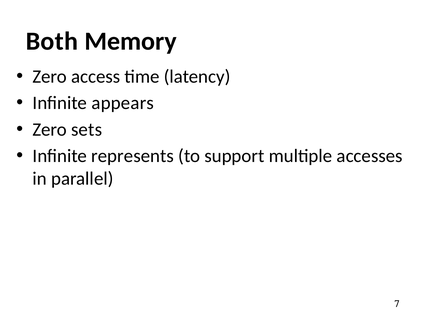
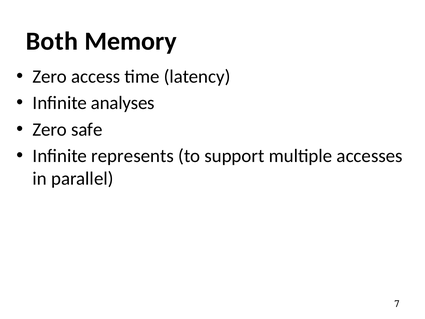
appears: appears -> analyses (123, 103)
sets: sets -> safe (87, 129)
